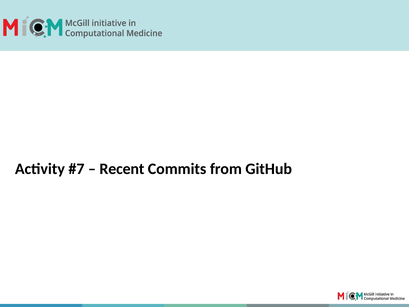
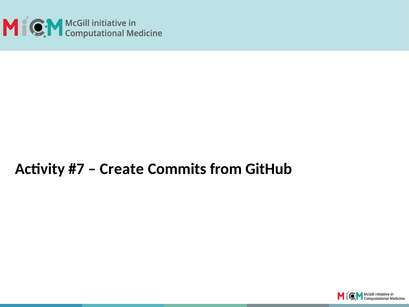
Recent: Recent -> Create (122, 169)
